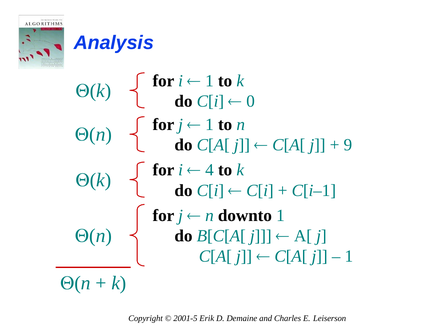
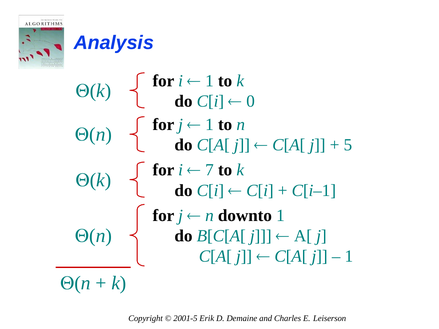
9: 9 -> 5 (348, 145)
4: 4 -> 7 (209, 170)
